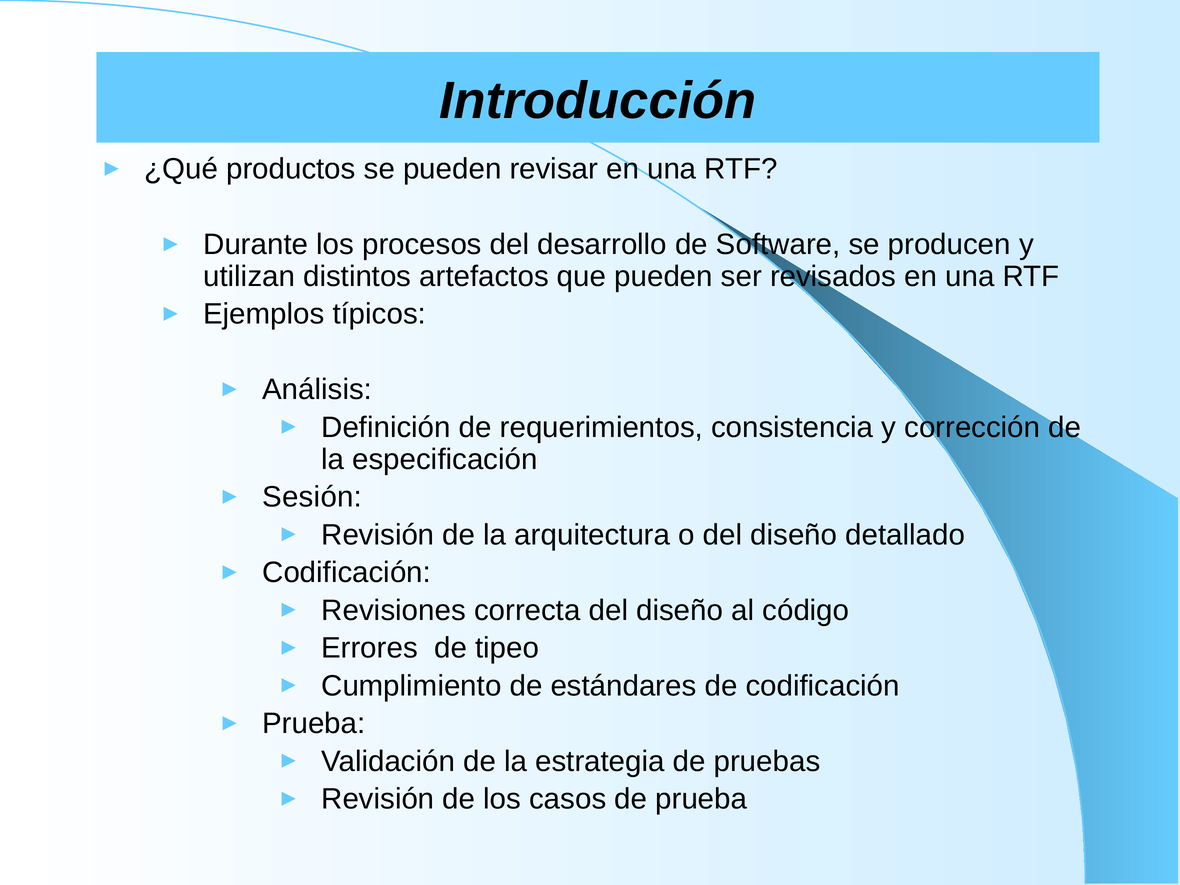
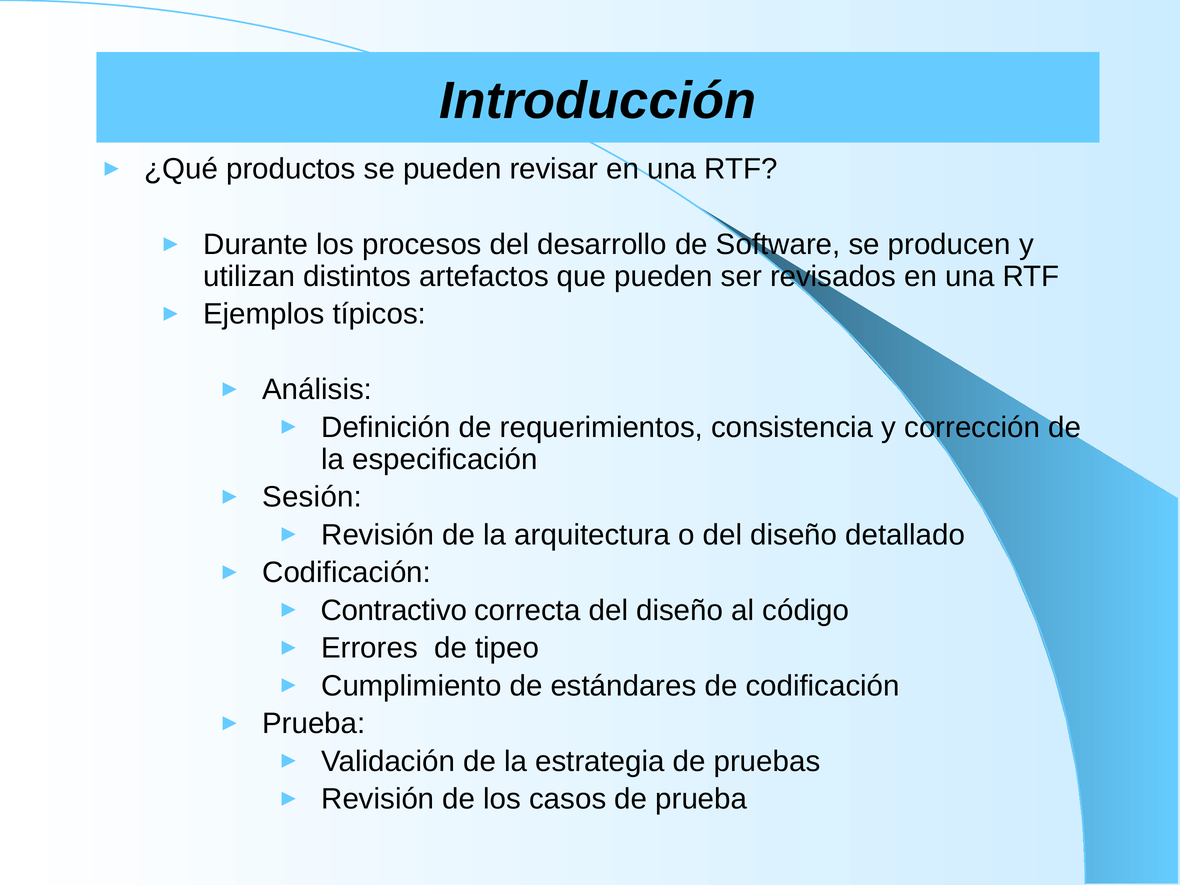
Revisiones: Revisiones -> Contractivo (394, 610)
